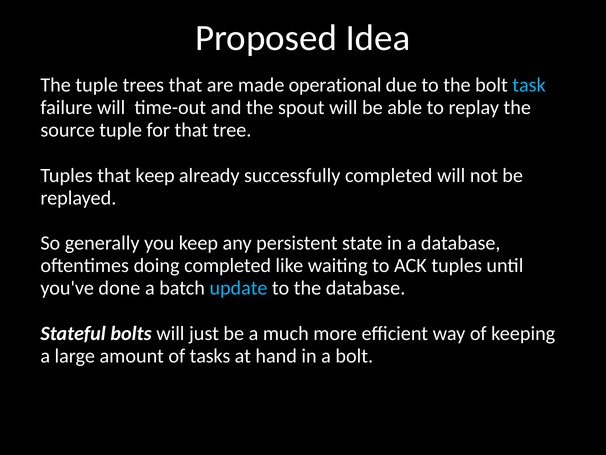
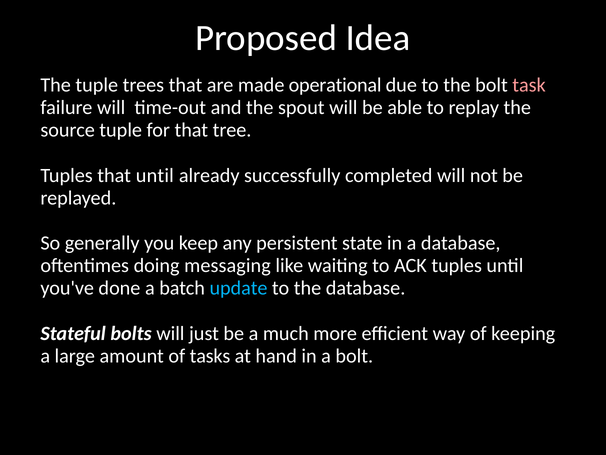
task colour: light blue -> pink (529, 85)
that keep: keep -> until (155, 175)
doing completed: completed -> messaging (227, 265)
